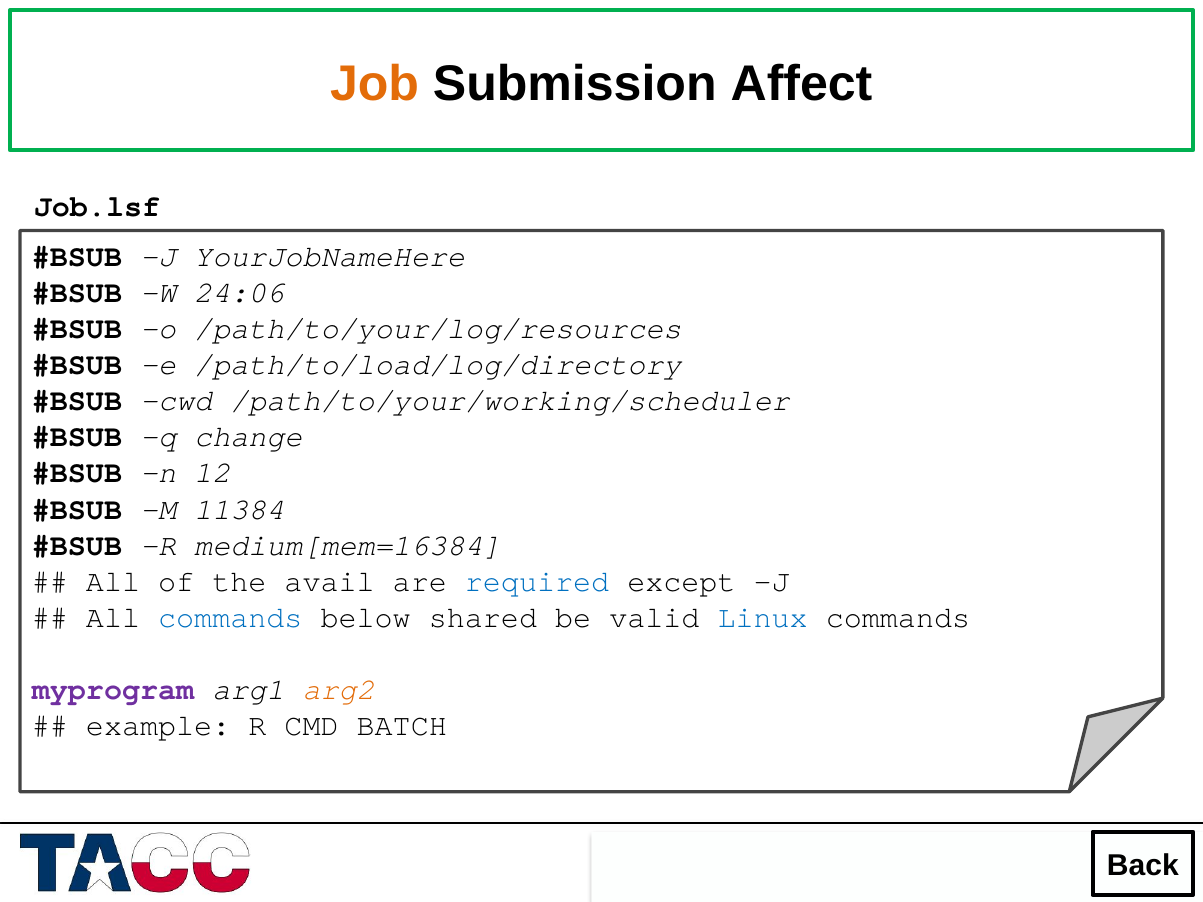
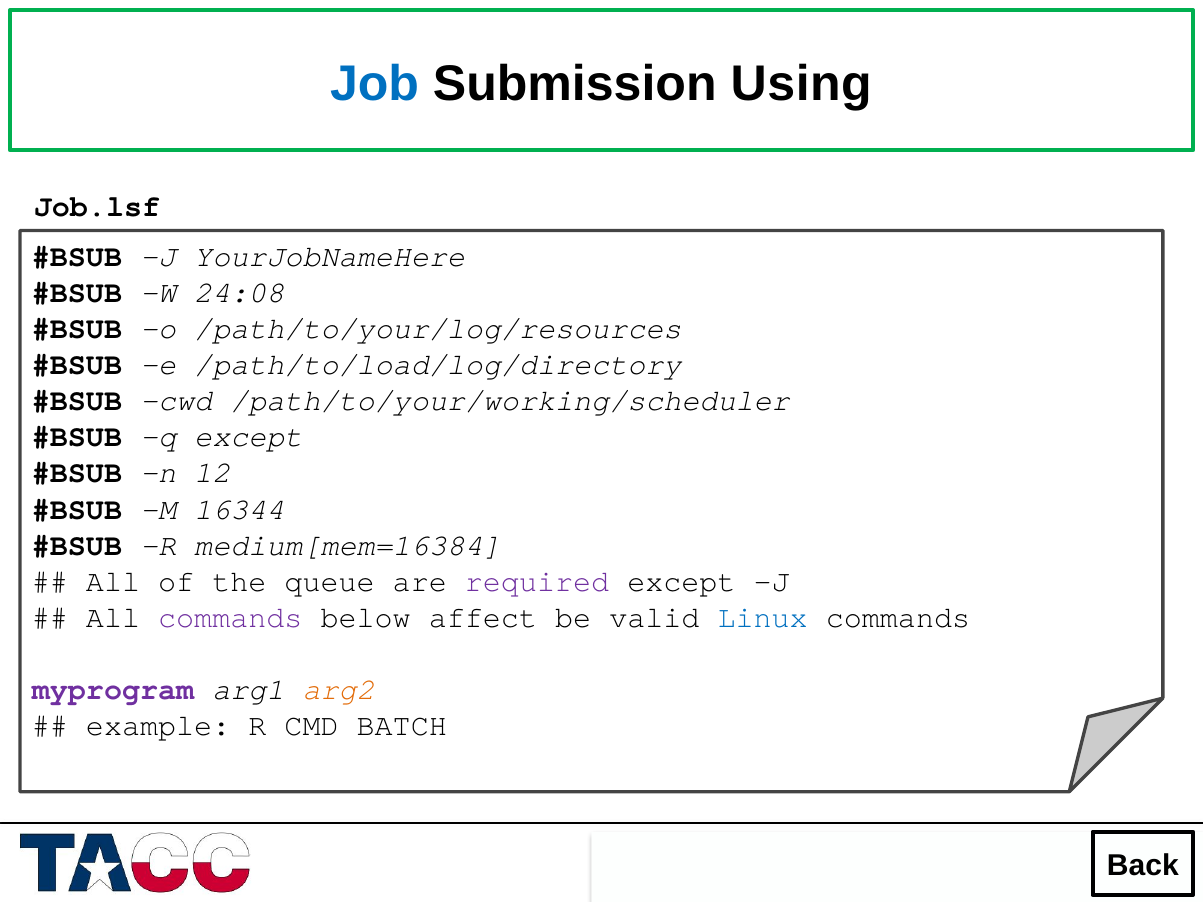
Job colour: orange -> blue (375, 84)
Affect: Affect -> Using (801, 84)
24:06: 24:06 -> 24:08 (239, 293)
q change: change -> except (248, 437)
11384: 11384 -> 16344 (239, 509)
avail: avail -> queue (330, 581)
required colour: blue -> purple (537, 581)
commands colour: blue -> purple (230, 618)
shared: shared -> affect (483, 618)
